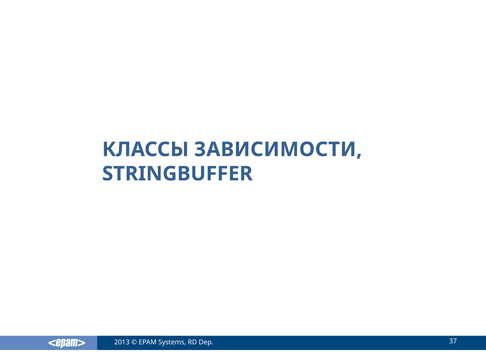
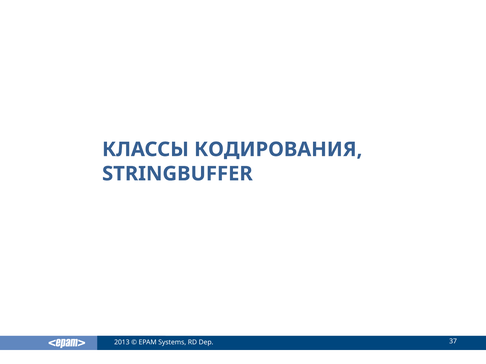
ЗАВИСИМОСТИ: ЗАВИСИМОСТИ -> КОДИРОВАНИЯ (278, 150)
